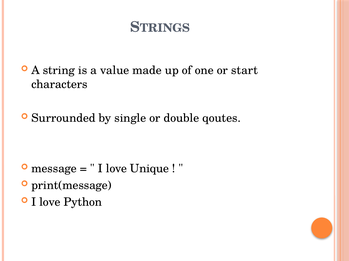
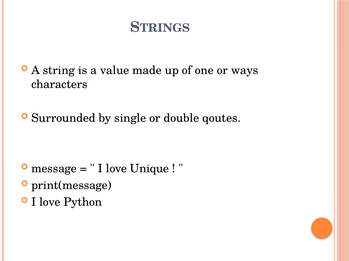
start: start -> ways (245, 71)
